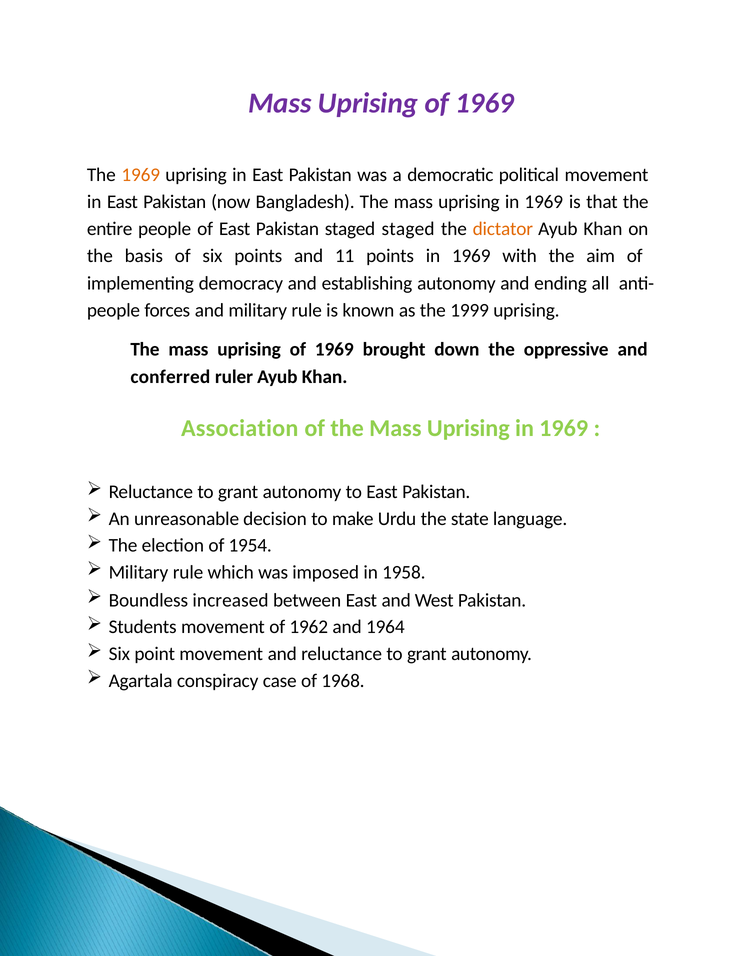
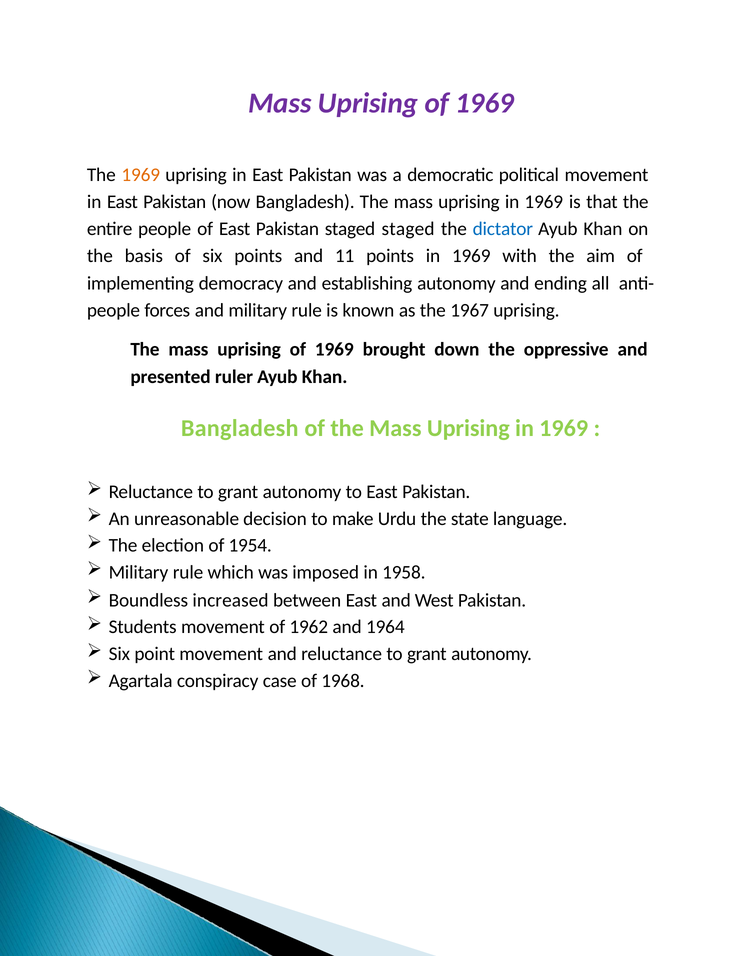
dictator colour: orange -> blue (503, 229)
1999: 1999 -> 1967 (470, 310)
conferred: conferred -> presented (170, 377)
Association: Association -> Bangladesh (240, 428)
